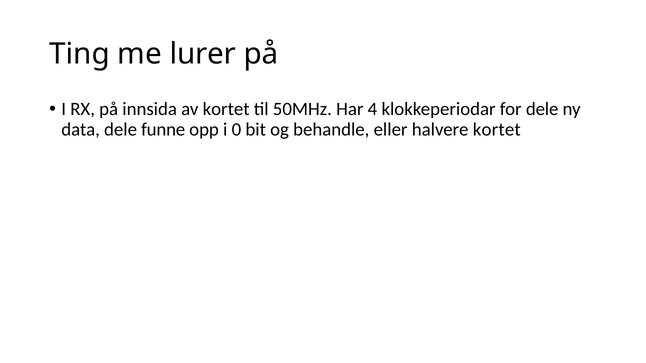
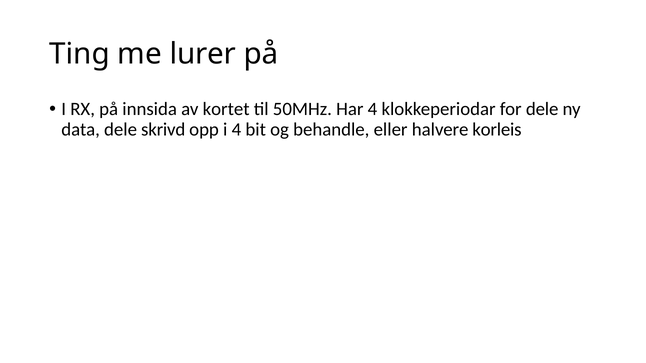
funne: funne -> skrivd (163, 130)
i 0: 0 -> 4 (236, 130)
halvere kortet: kortet -> korleis (497, 130)
